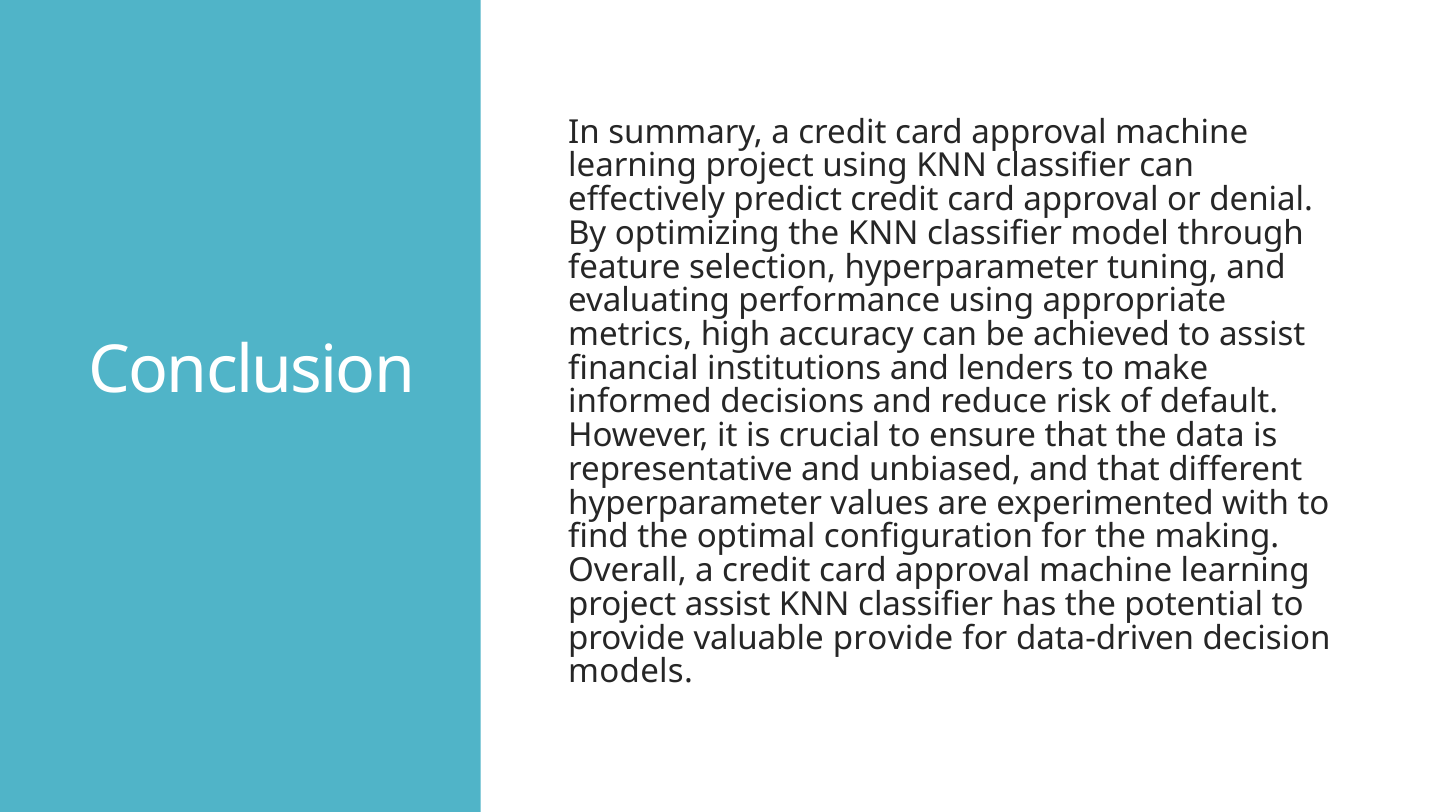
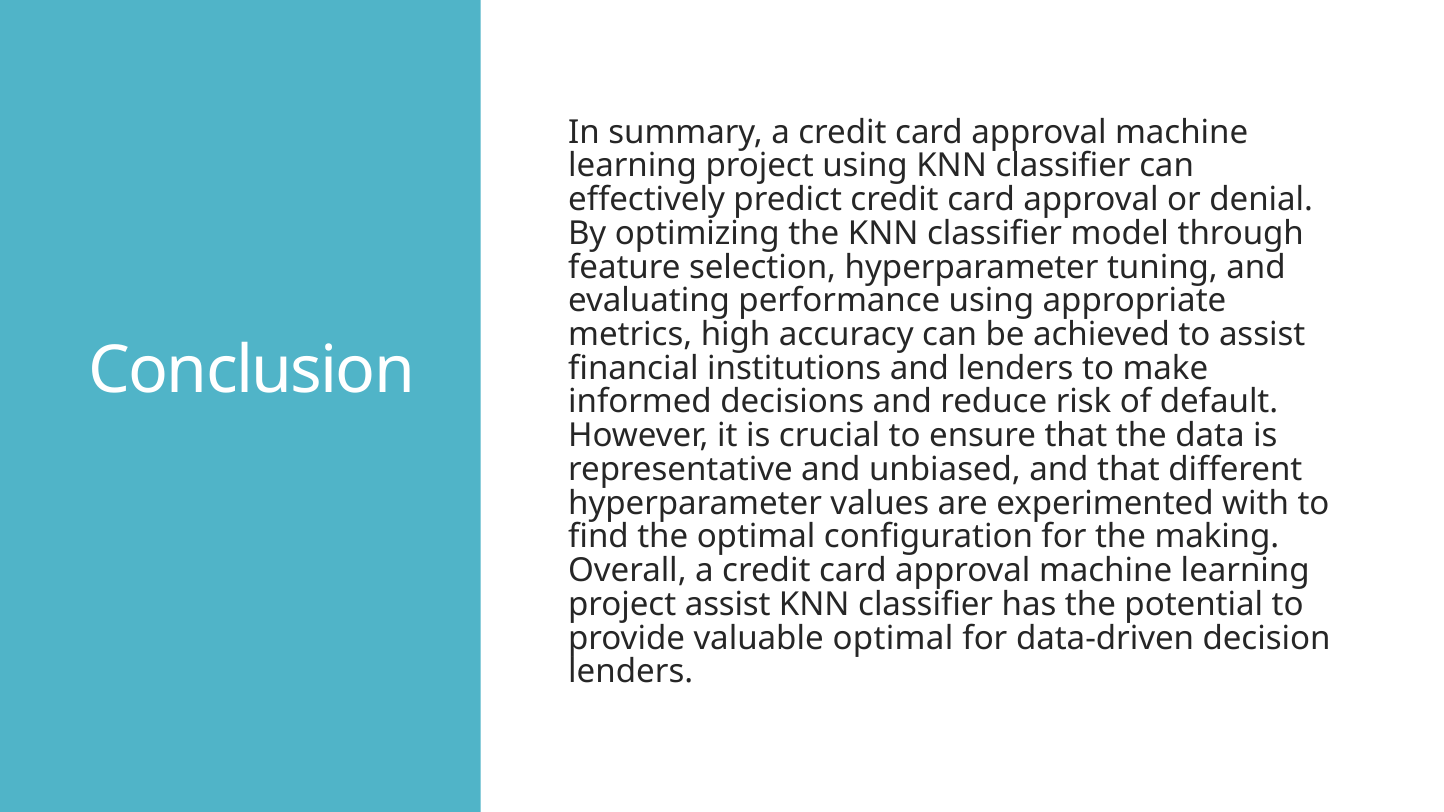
valuable provide: provide -> optimal (893, 638)
models: models -> lenders (631, 672)
